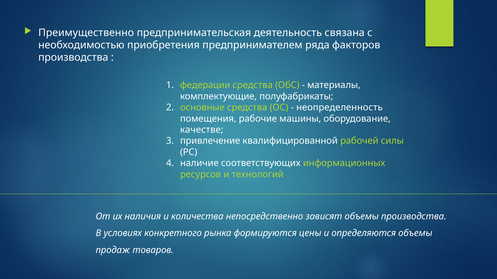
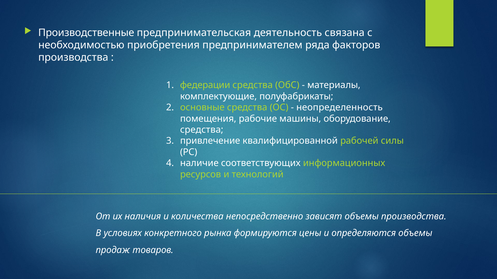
Преимущественно: Преимущественно -> Производственные (86, 33)
качестве: качестве -> средства (202, 130)
